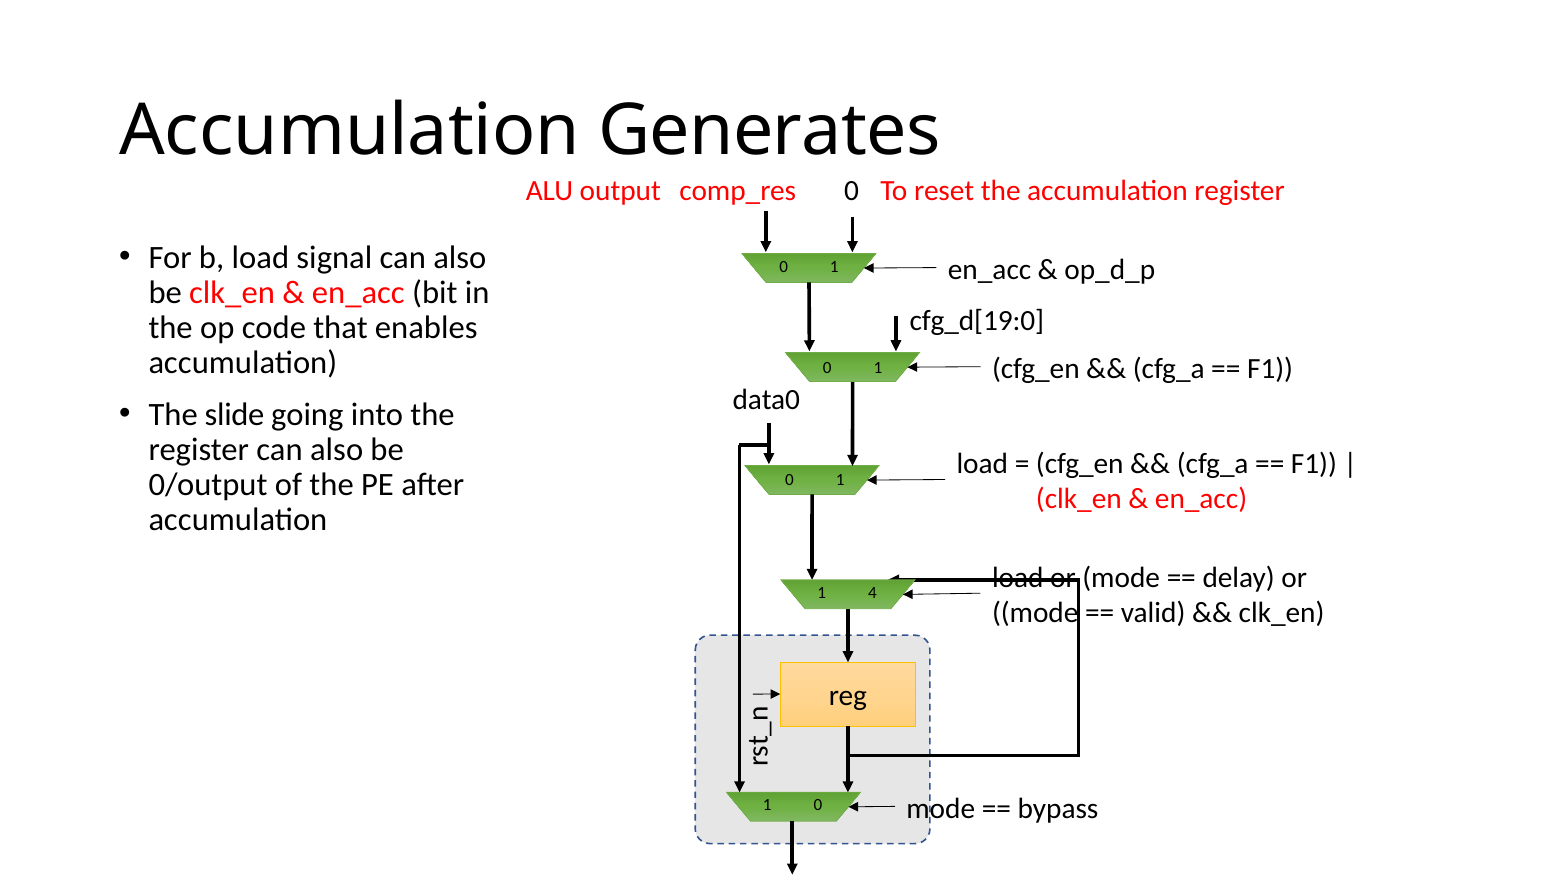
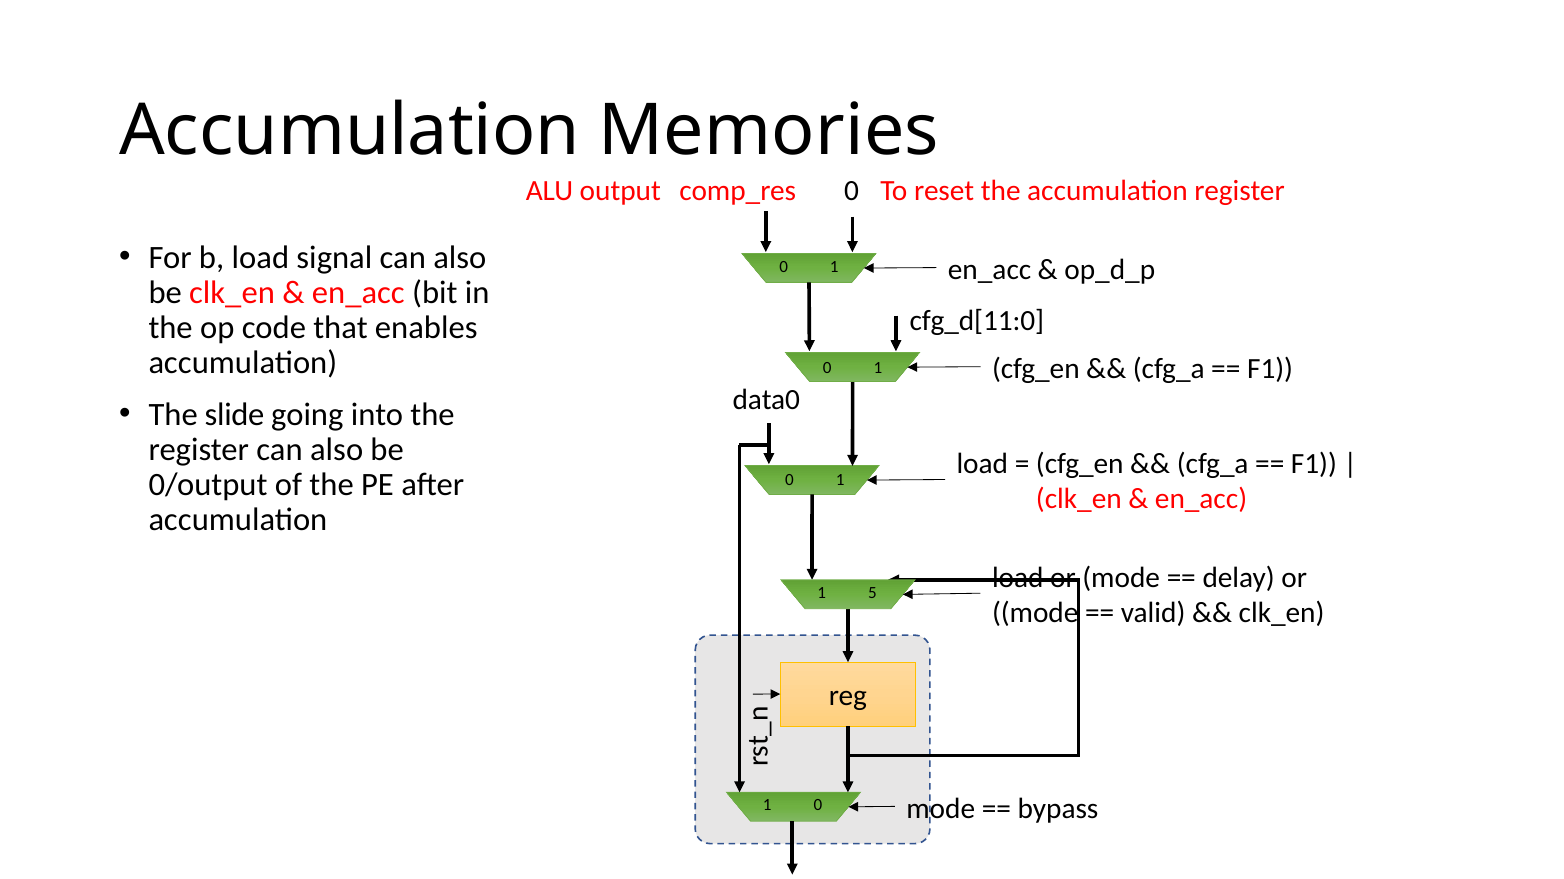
Generates: Generates -> Memories (769, 131)
cfg_d[19:0: cfg_d[19:0 -> cfg_d[11:0 (977, 321)
4: 4 -> 5 (872, 593)
